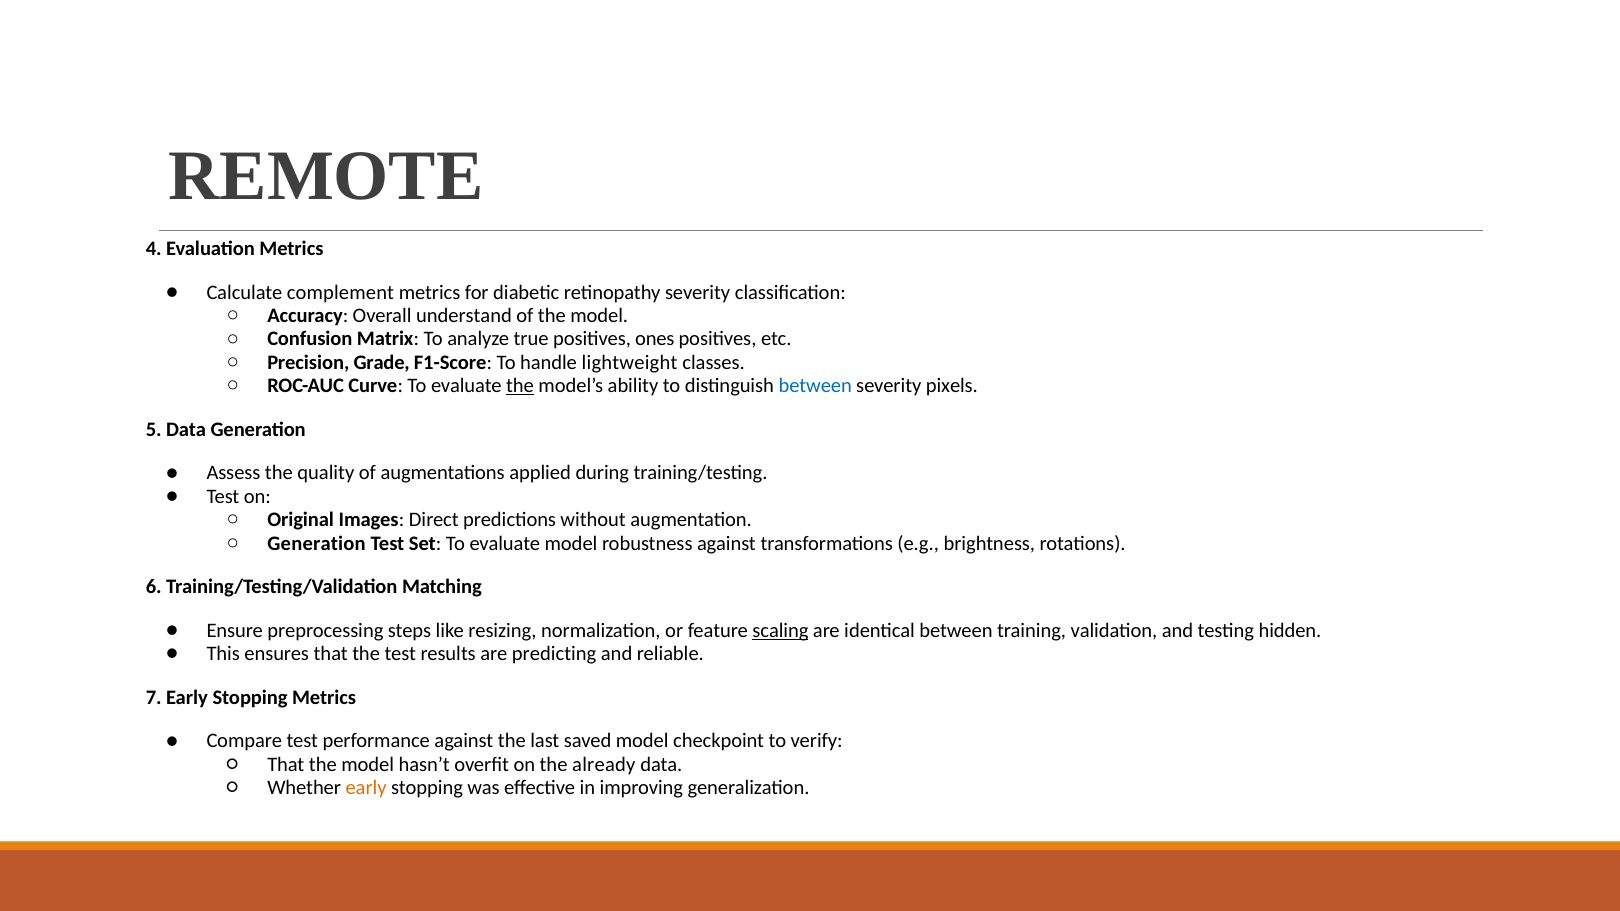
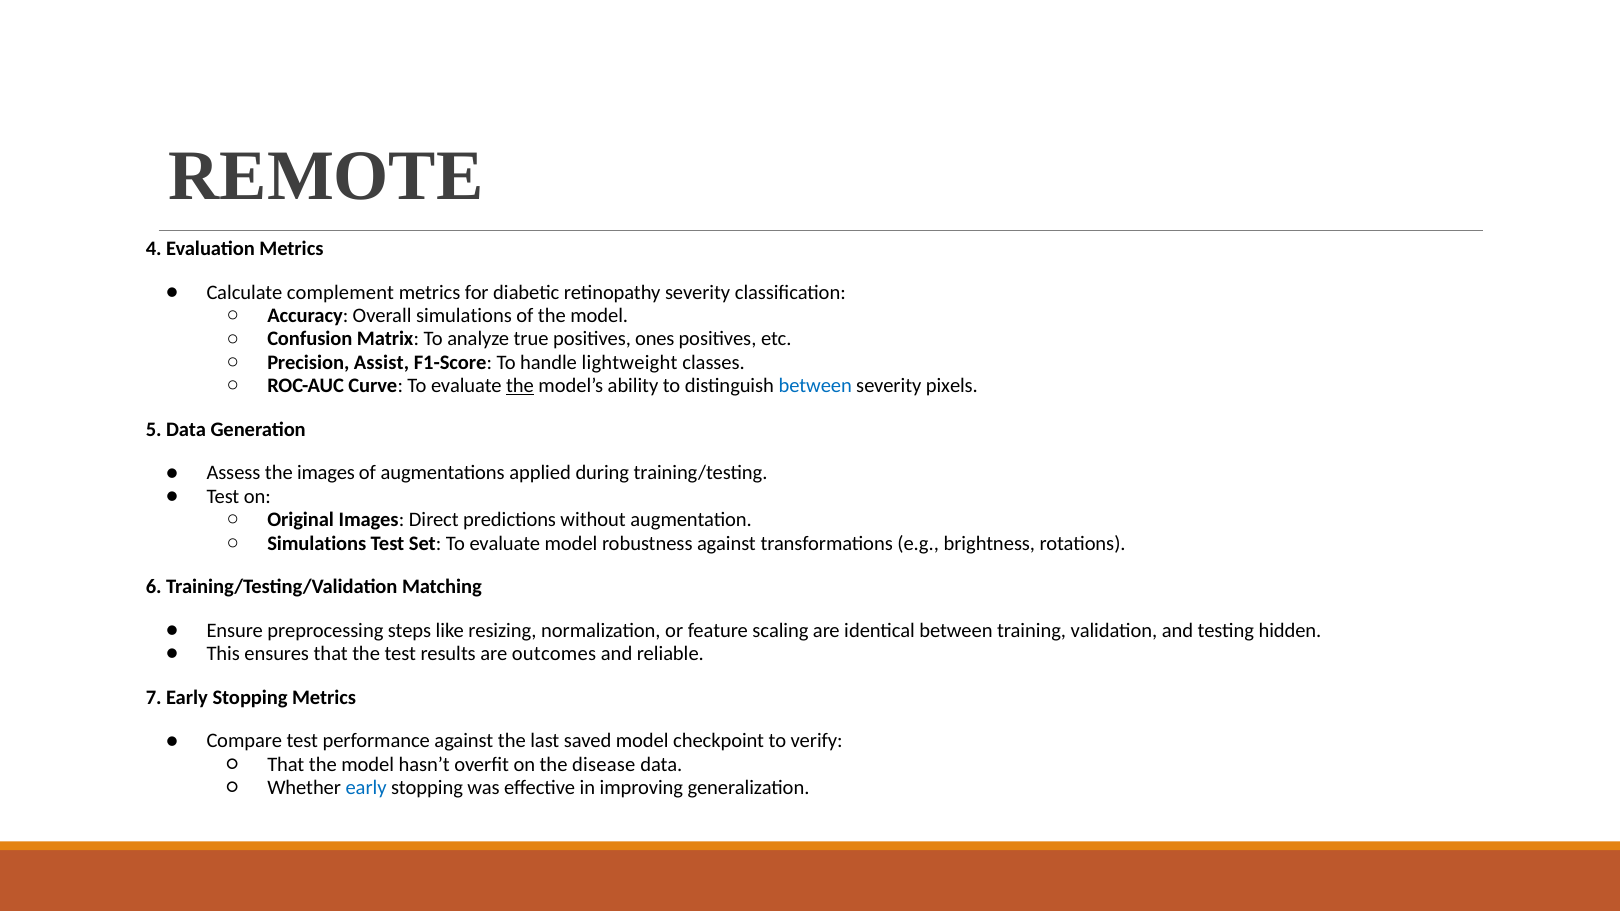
Overall understand: understand -> simulations (464, 316)
Grade: Grade -> Assist (381, 363)
the quality: quality -> images (326, 473)
Generation: Generation -> Simulations (317, 543)
scaling underline: present -> none (780, 631)
predicting: predicting -> outcomes (554, 654)
already: already -> disease (604, 765)
early colour: orange -> blue (366, 788)
